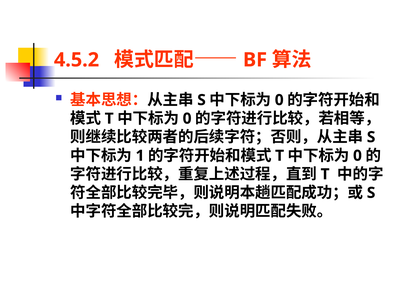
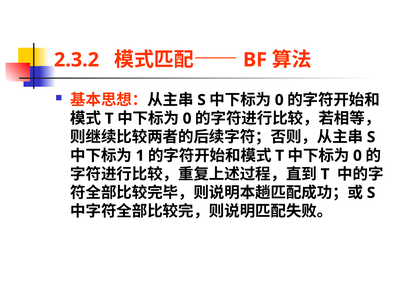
4.5.2: 4.5.2 -> 2.3.2 (77, 60)
